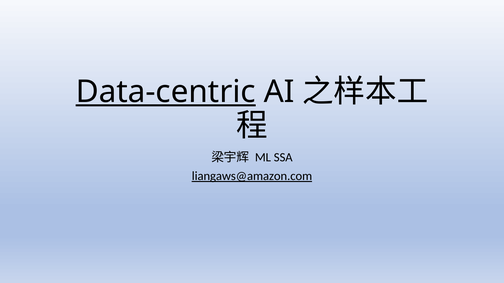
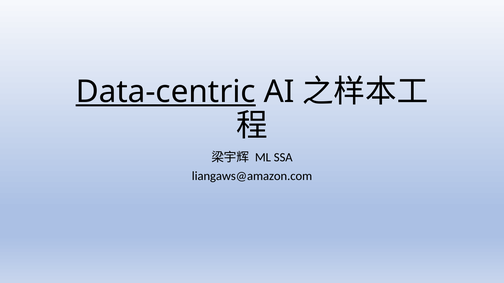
liangaws@amazon.com underline: present -> none (252, 176)
